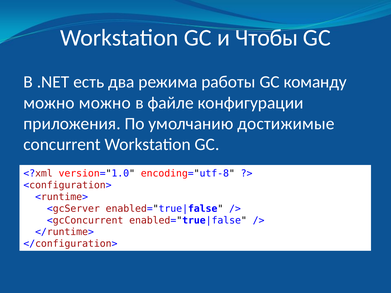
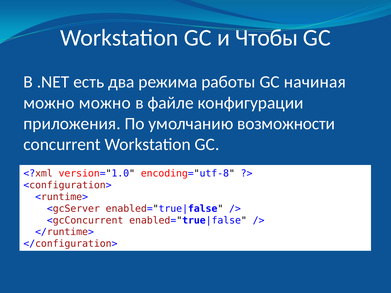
команду: команду -> начиная (315, 82)
достижимые: достижимые -> возможности (286, 124)
